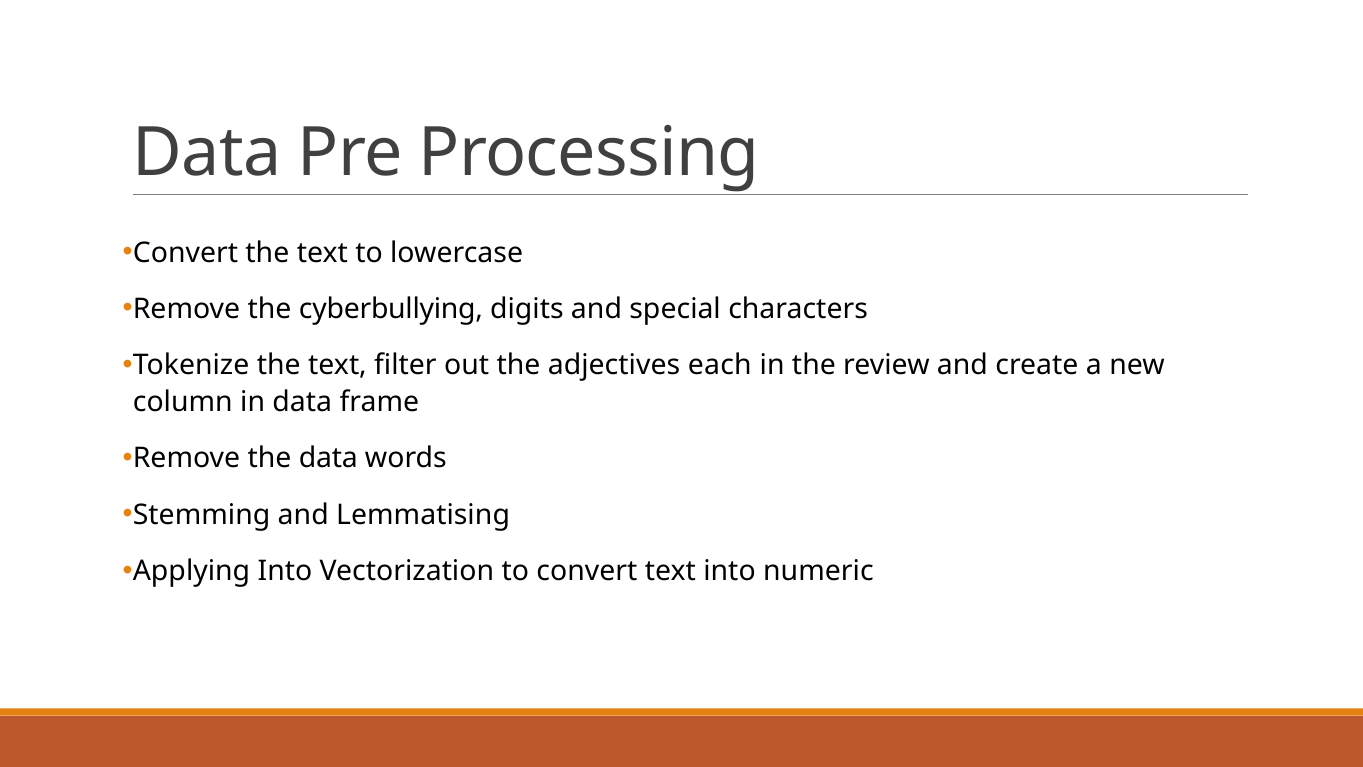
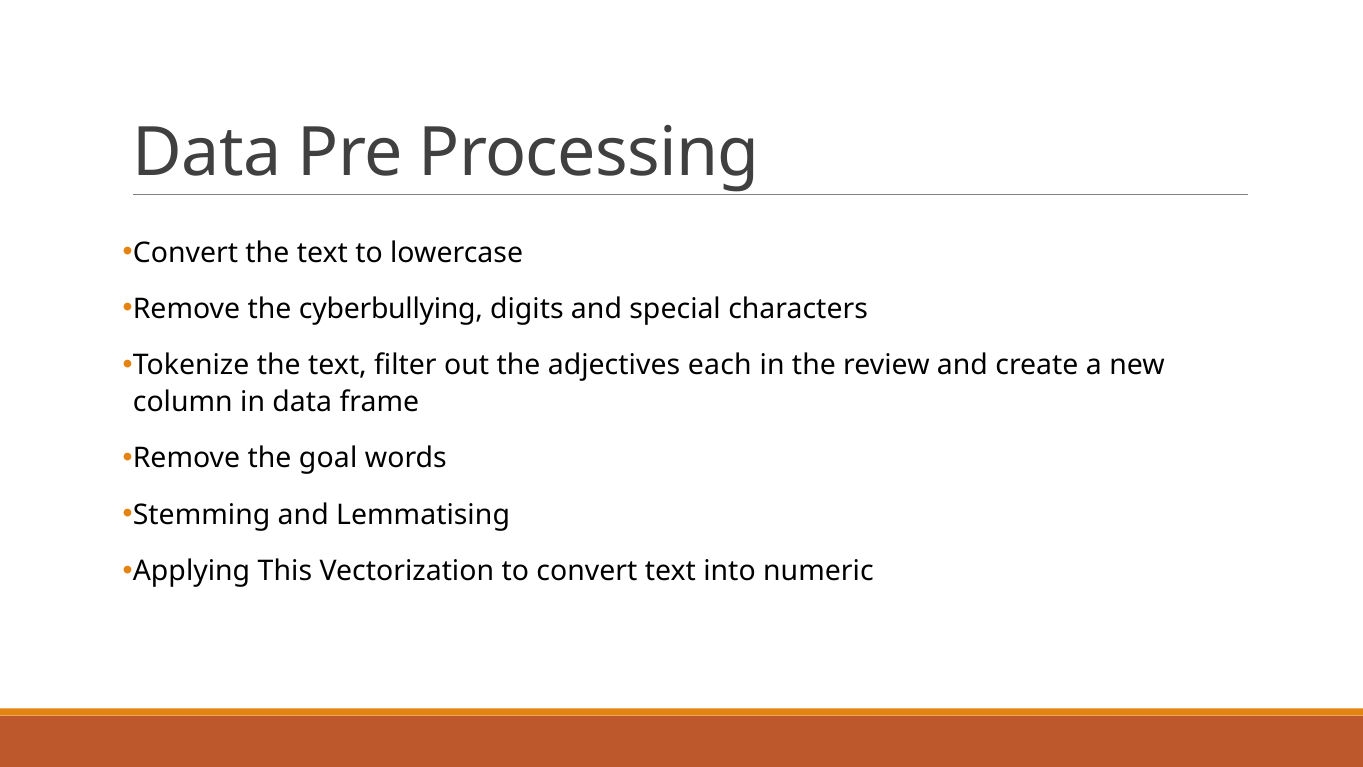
the data: data -> goal (328, 458)
Applying Into: Into -> This (285, 571)
